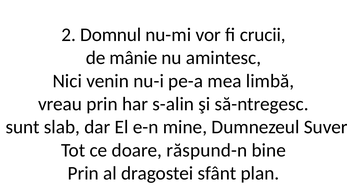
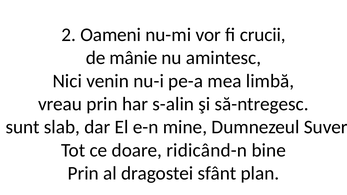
Domnul: Domnul -> Oameni (111, 35)
răspund-n: răspund-n -> ridicând-n (207, 150)
